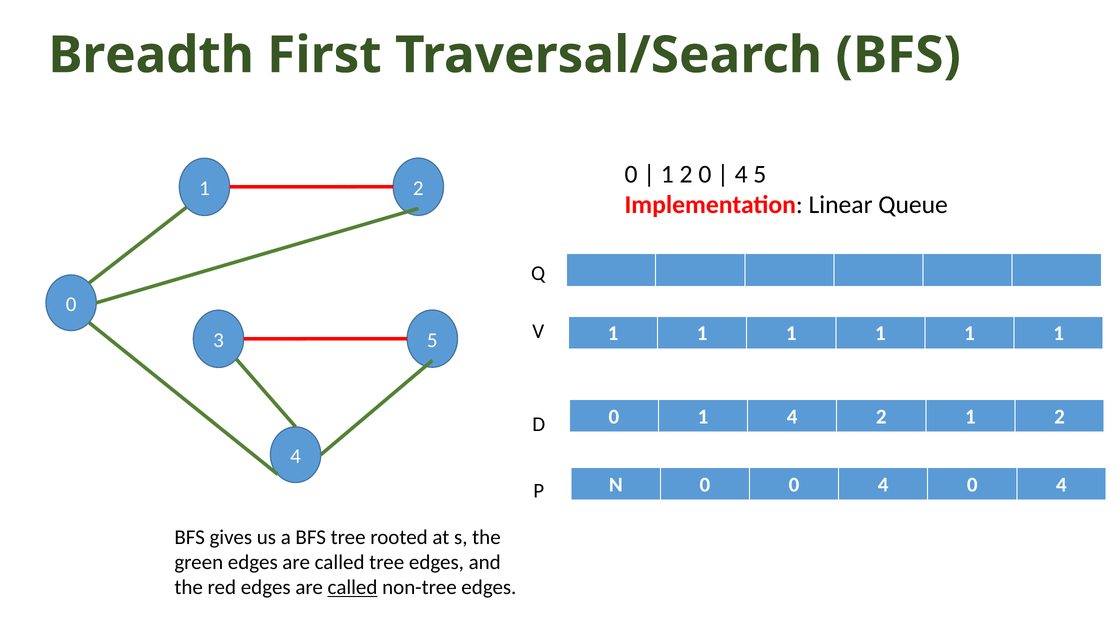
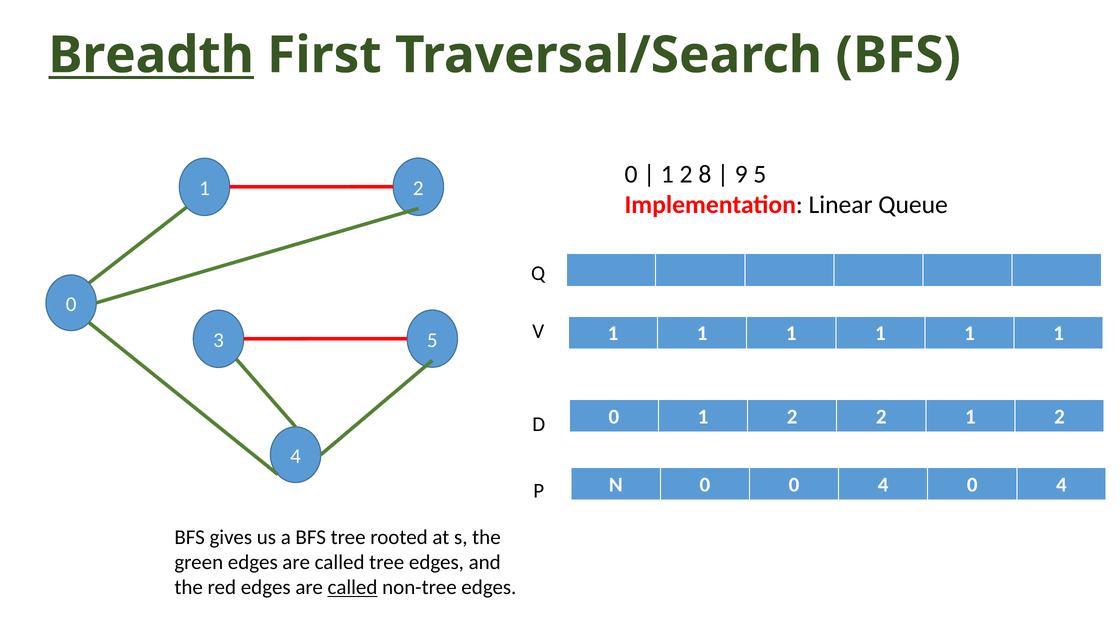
Breadth underline: none -> present (151, 55)
2 0: 0 -> 8 (705, 174)
4: 4 -> 9 (741, 174)
4: 4 -> 2 (792, 417)
